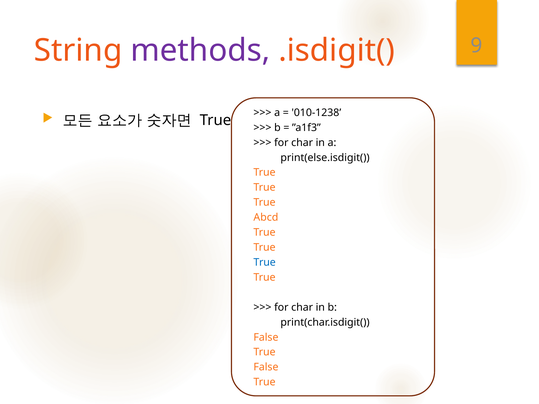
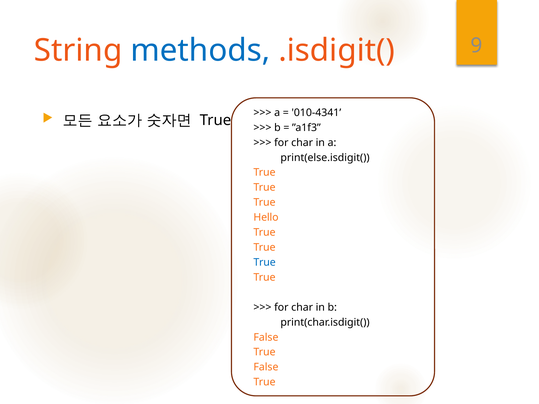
methods colour: purple -> blue (200, 50)
010-1238: 010-1238 -> 010-4341 (316, 113)
Abcd: Abcd -> Hello (266, 218)
